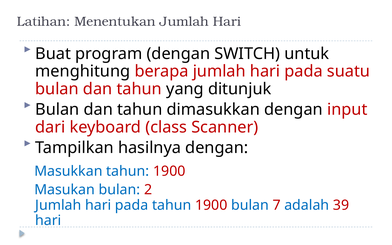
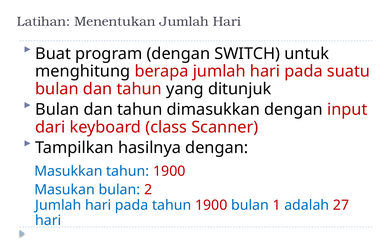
7: 7 -> 1 (277, 205)
39: 39 -> 27 (341, 205)
